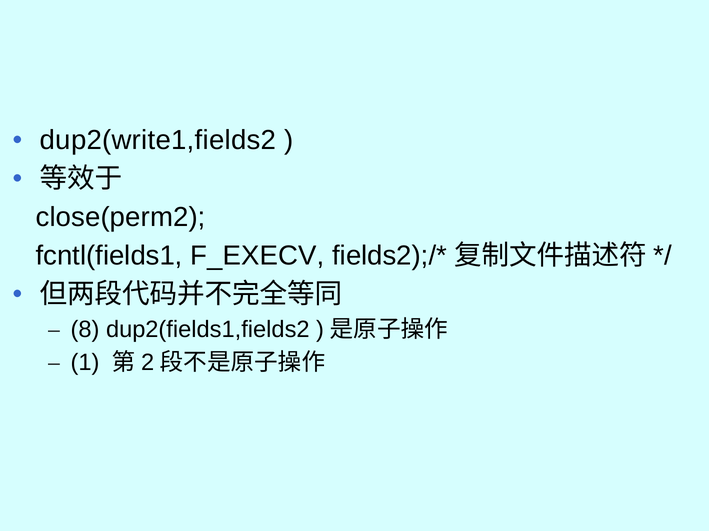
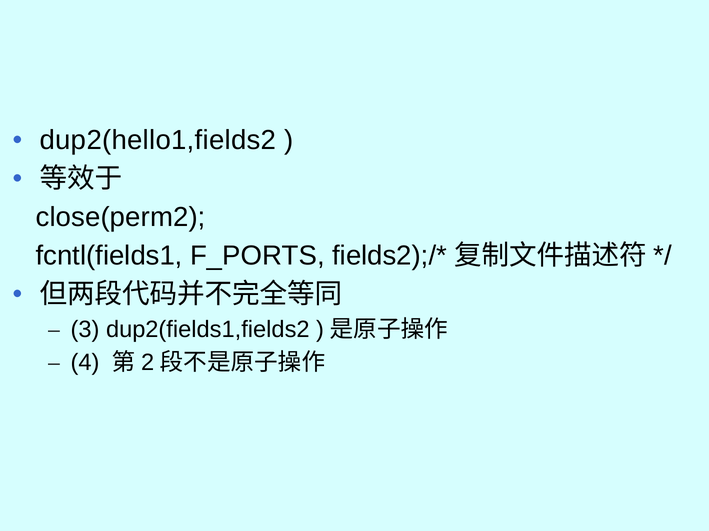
dup2(write1,fields2: dup2(write1,fields2 -> dup2(hello1,fields2 (158, 140)
F_EXECV: F_EXECV -> F_PORTS (257, 256)
8: 8 -> 3 (85, 330)
1: 1 -> 4 (85, 363)
